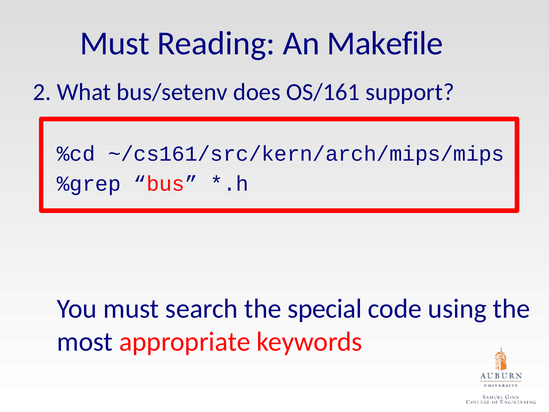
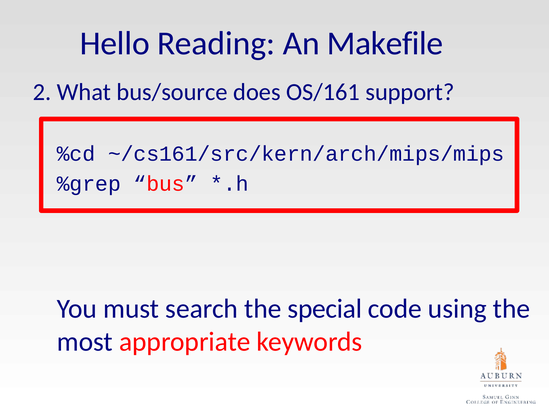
Must: Must -> Hello (115, 44)
bus/setenv: bus/setenv -> bus/source (172, 92)
